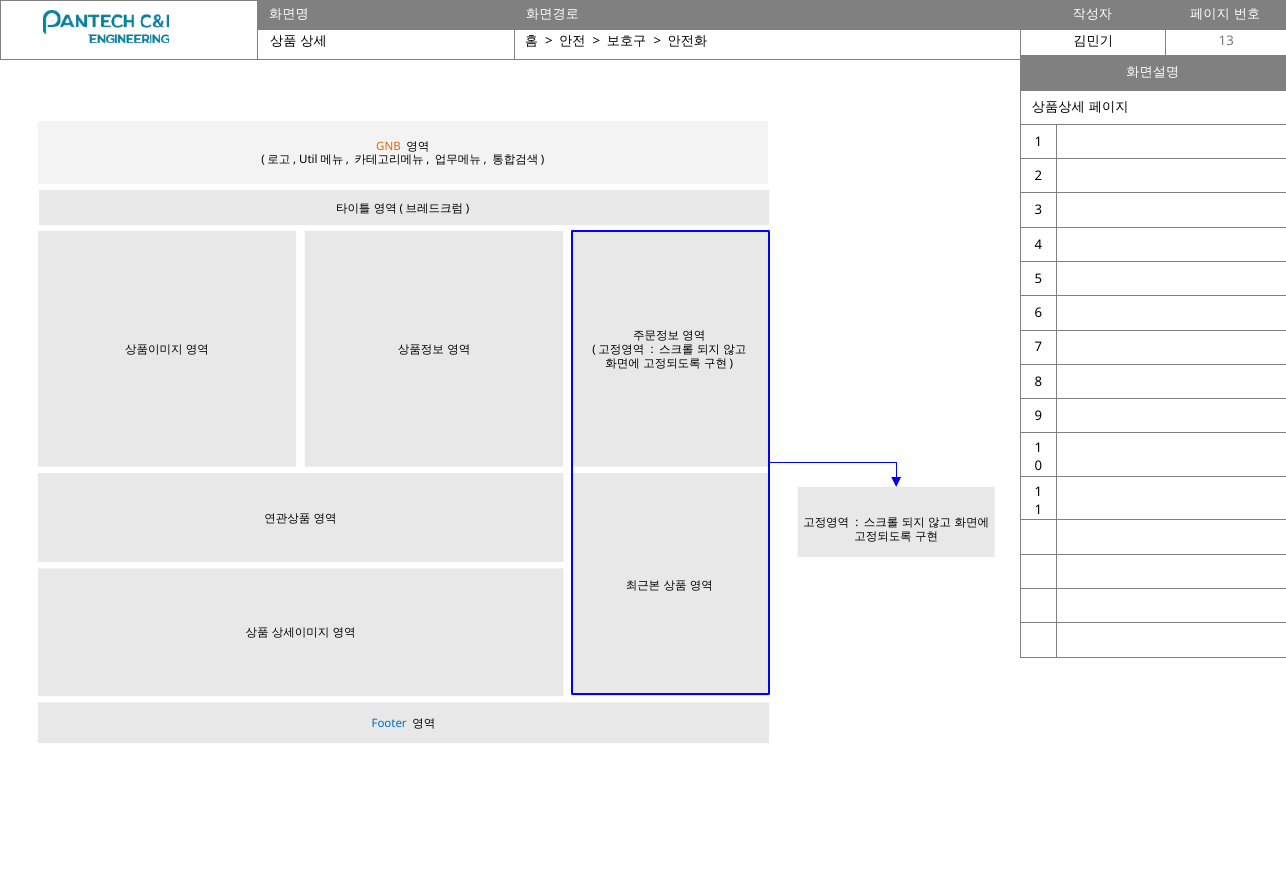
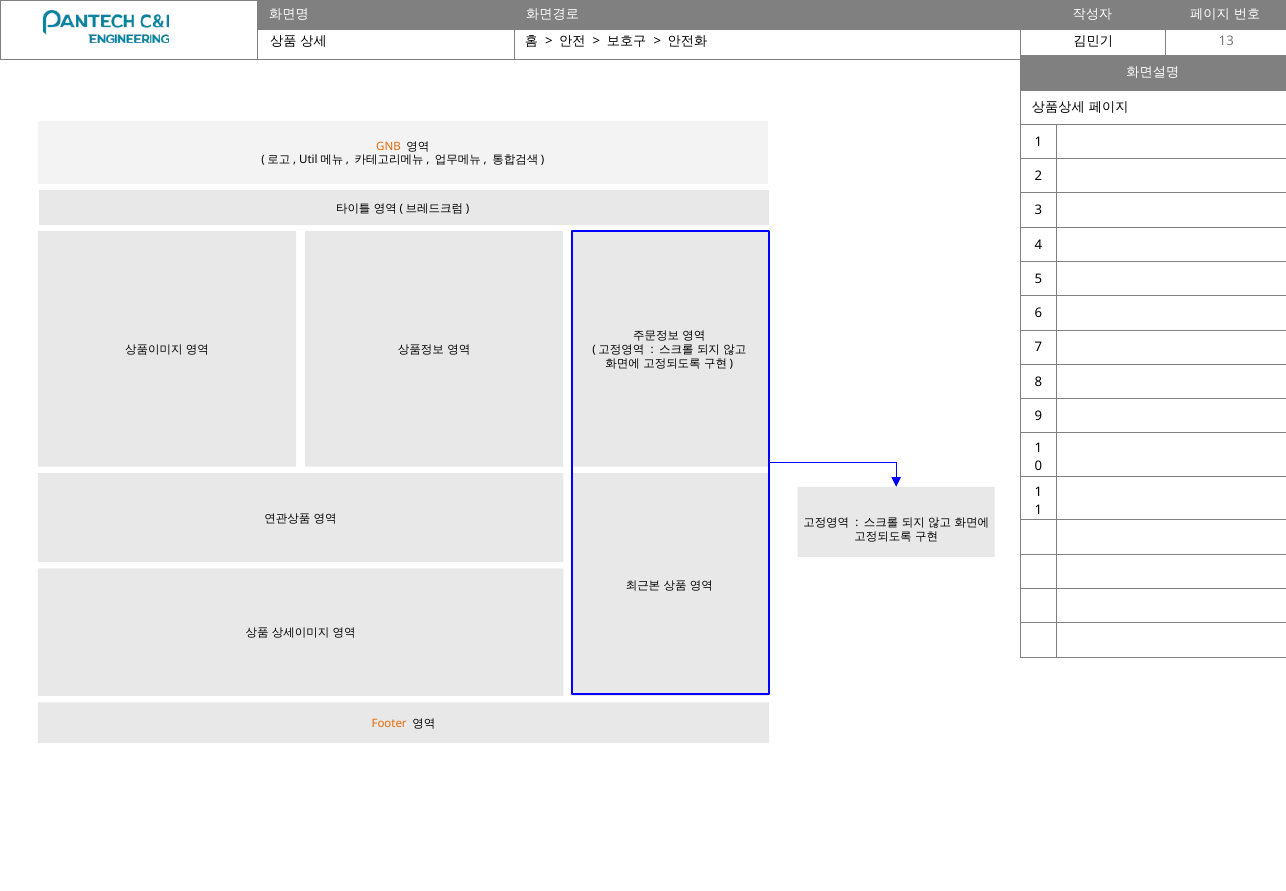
Footer colour: blue -> orange (389, 723)
